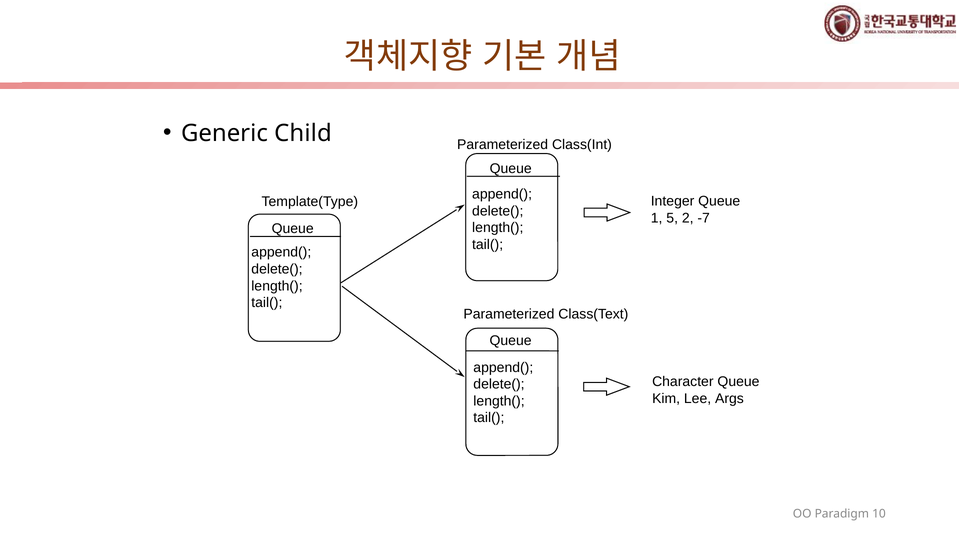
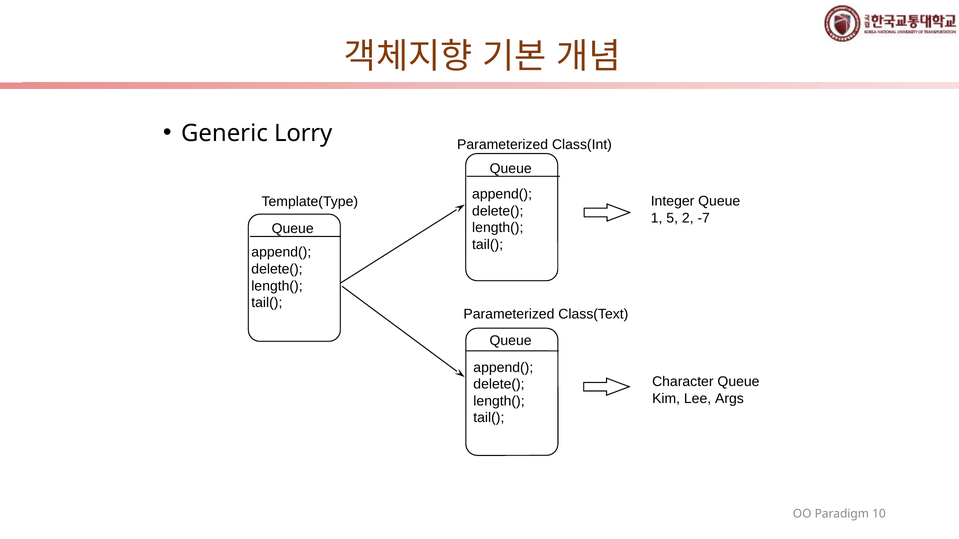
Child: Child -> Lorry (303, 133)
